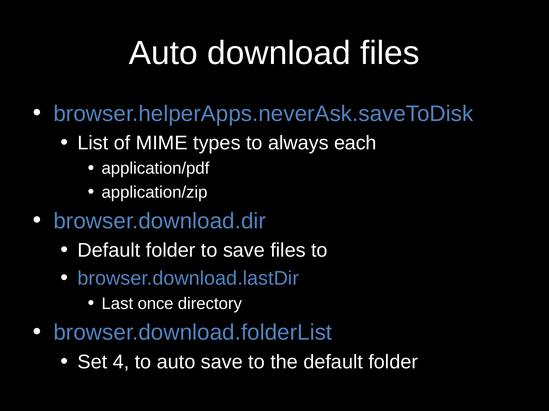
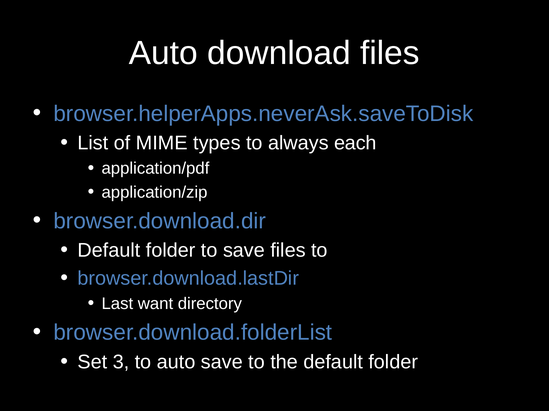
once: once -> want (155, 304)
4: 4 -> 3 (121, 363)
